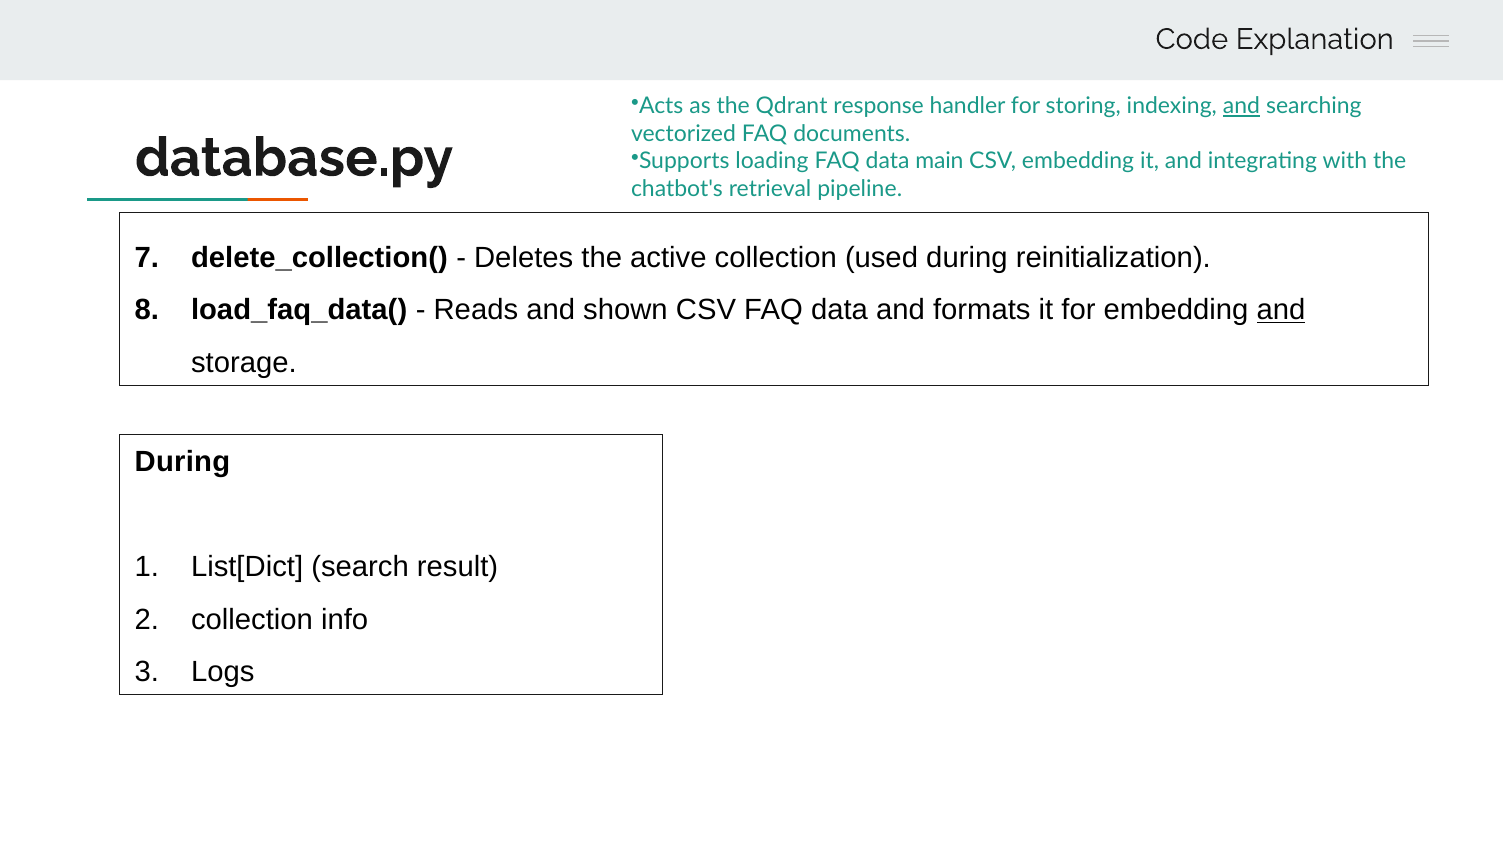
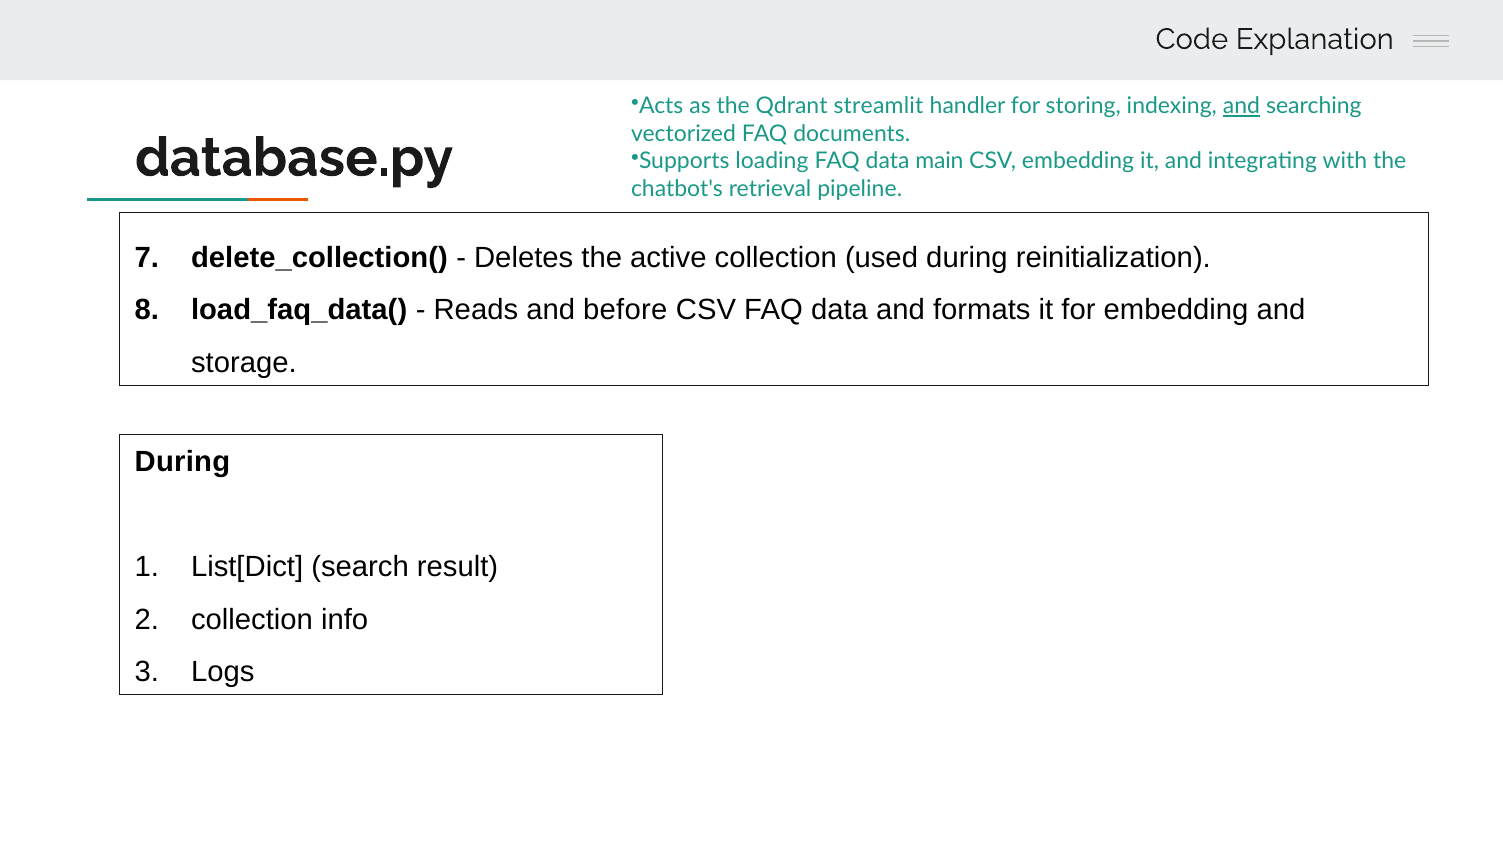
response: response -> streamlit (878, 106)
shown: shown -> before (625, 310)
and underline: present -> none (1281, 310)
